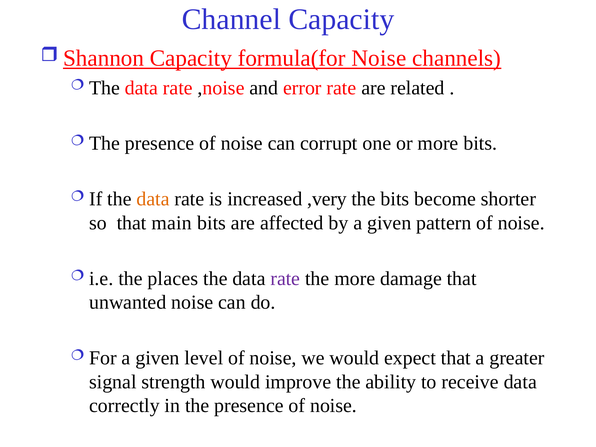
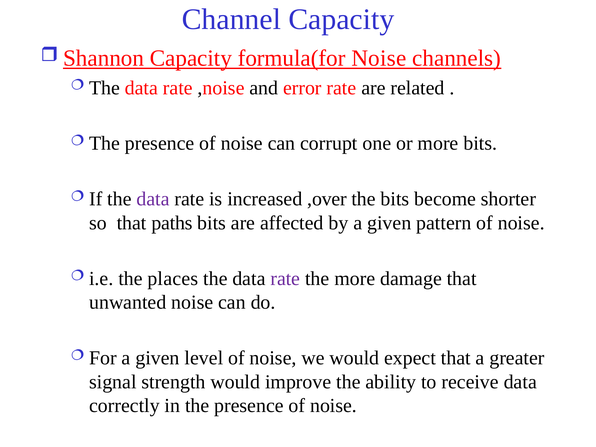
data colour: orange -> purple (153, 199)
,very: ,very -> ,over (327, 199)
main: main -> paths (172, 223)
